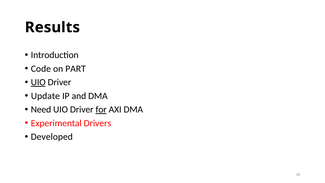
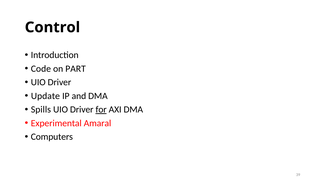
Results: Results -> Control (52, 27)
UIO underline: present -> none (38, 82)
Need: Need -> Spills (41, 109)
Drivers: Drivers -> Amaral (97, 123)
Developed: Developed -> Computers (52, 137)
